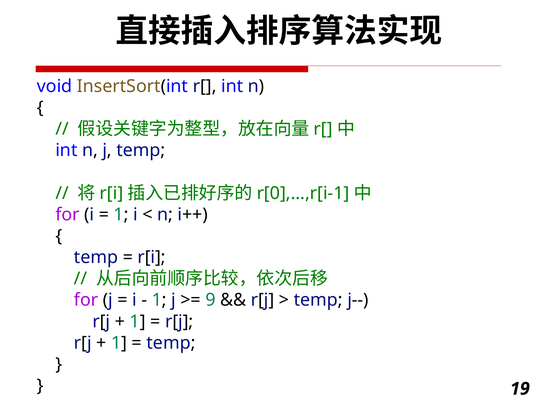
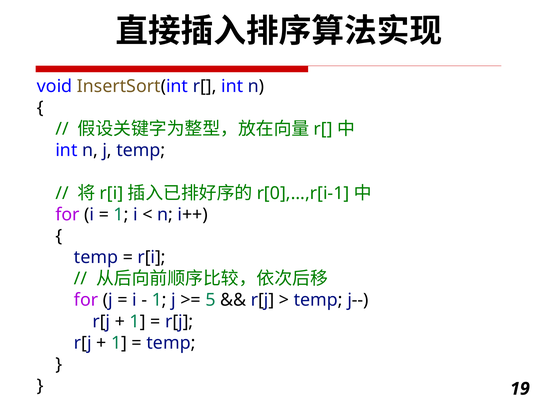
9: 9 -> 5 (210, 300)
